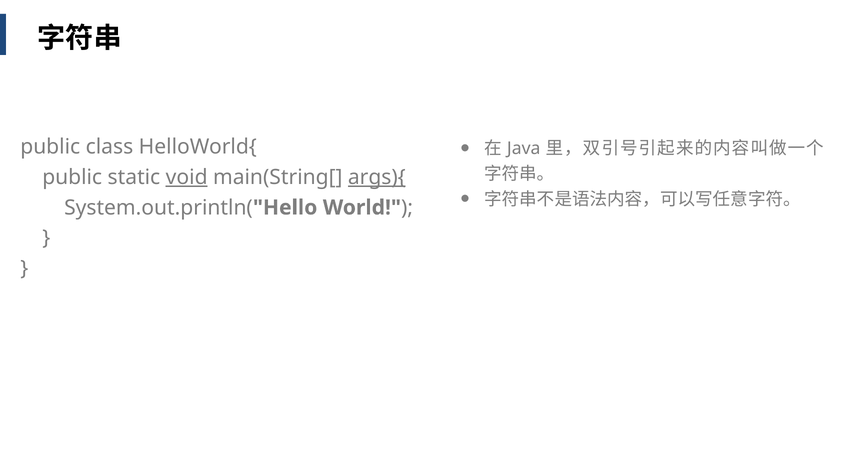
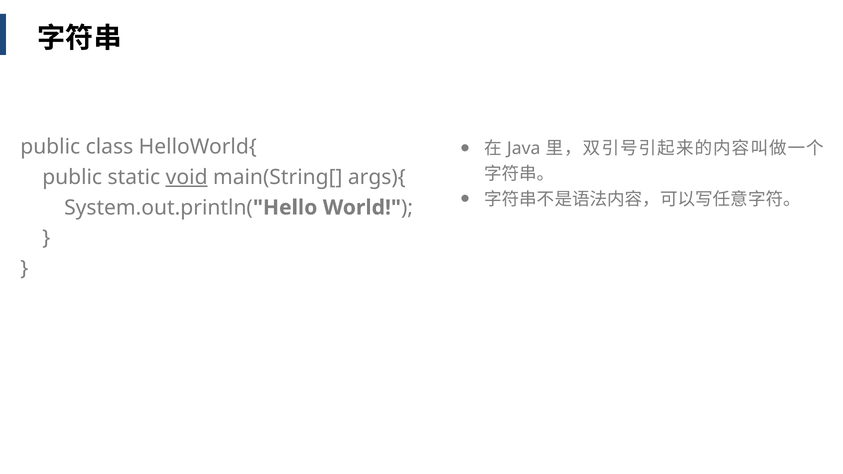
args){ underline: present -> none (377, 177)
